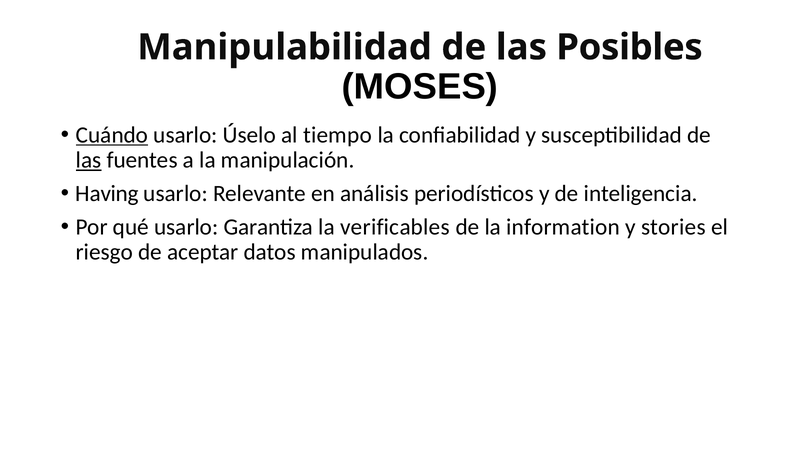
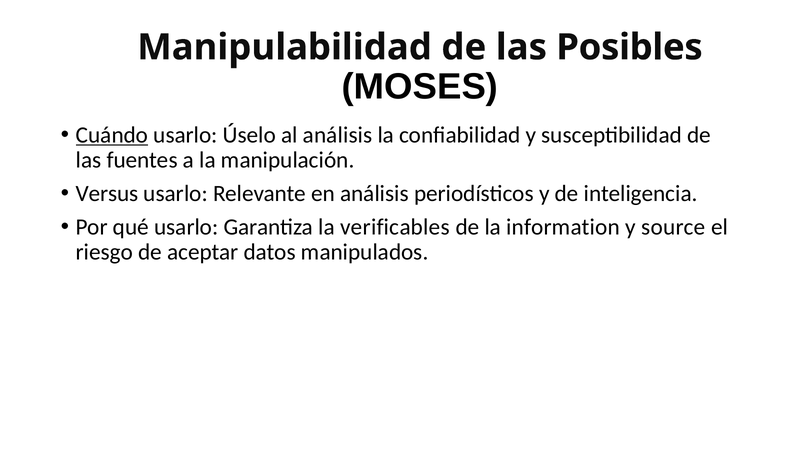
al tiempo: tiempo -> análisis (338, 135)
las underline: present -> none (89, 160)
Having: Having -> Versus (107, 194)
stories: stories -> source (673, 227)
